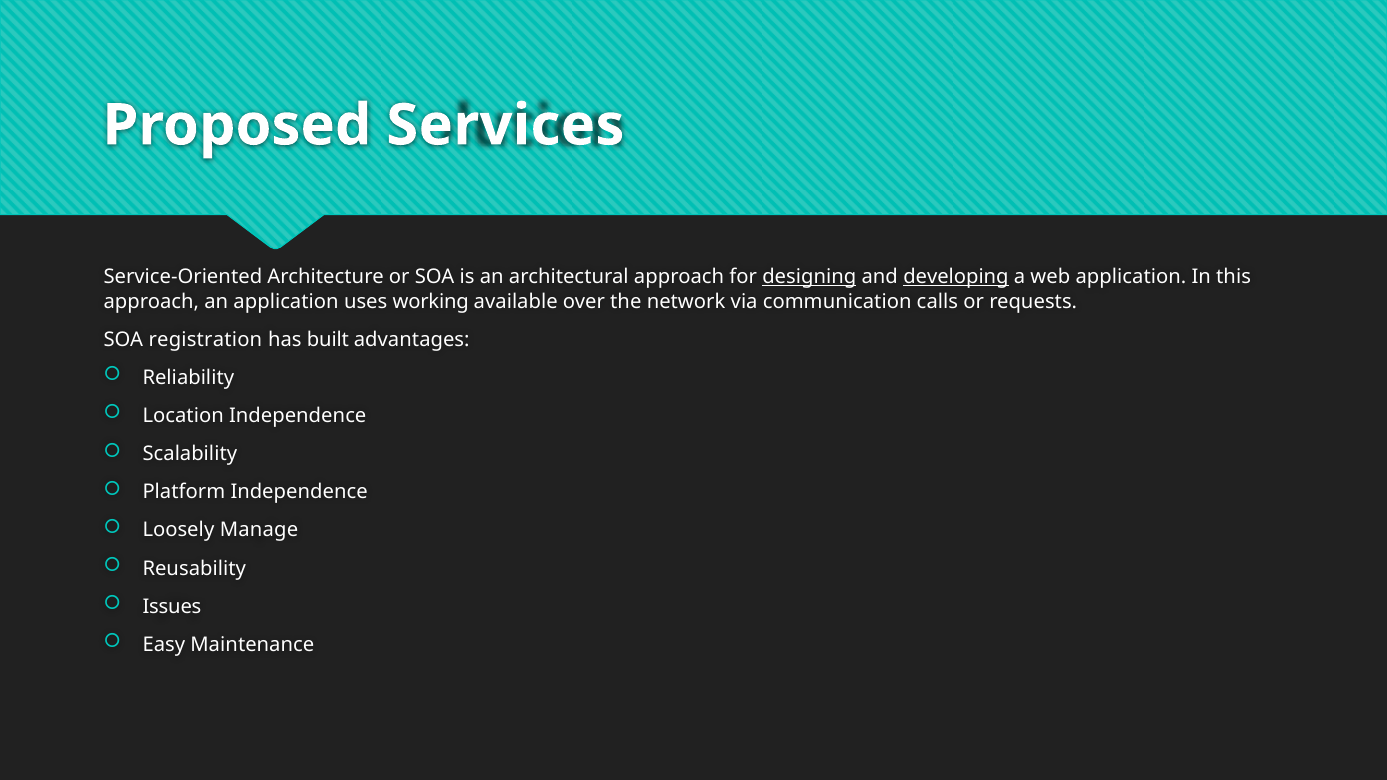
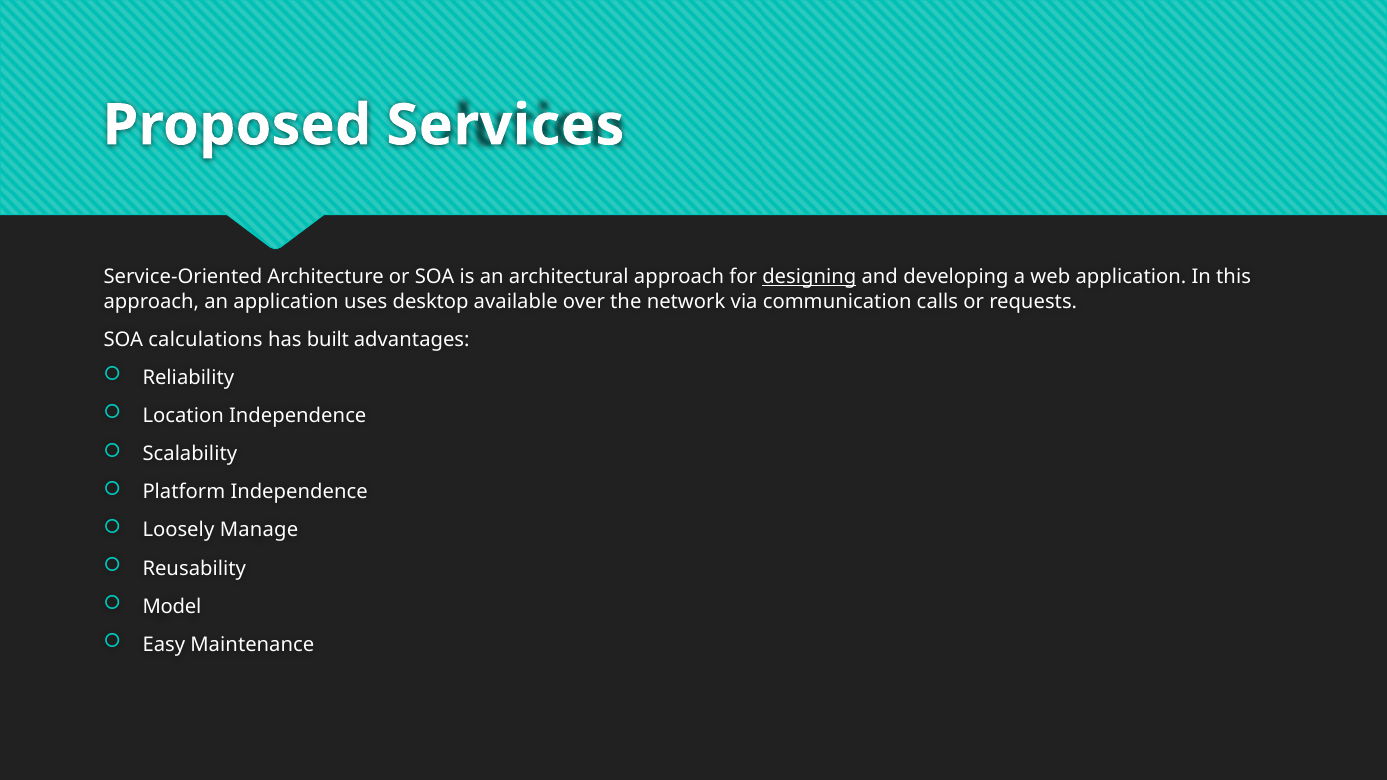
developing underline: present -> none (956, 277)
working: working -> desktop (431, 301)
registration: registration -> calculations (205, 340)
Issues: Issues -> Model (172, 607)
